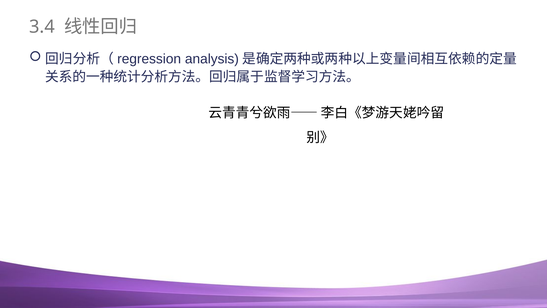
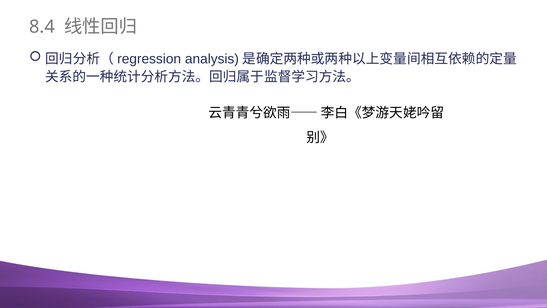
3.4: 3.4 -> 8.4 (42, 27)
